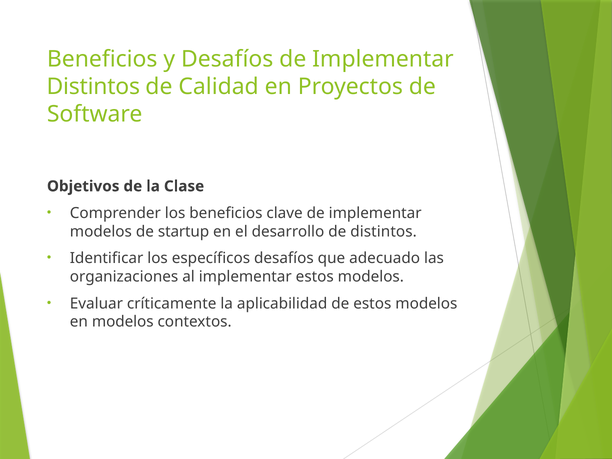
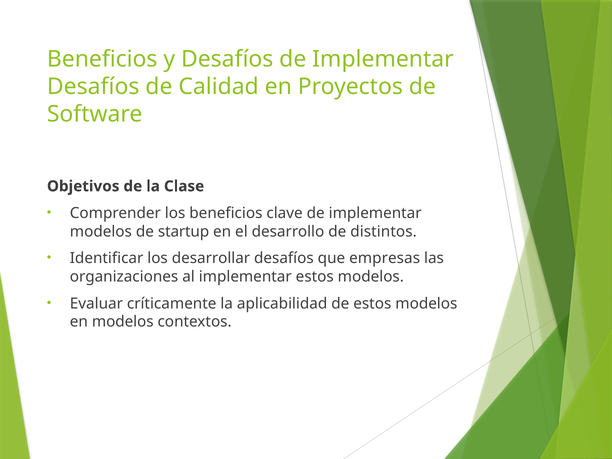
Distintos: Distintos -> Desafíos (93, 87)
específicos: específicos -> desarrollar (211, 258)
adecuado: adecuado -> empresas (385, 258)
